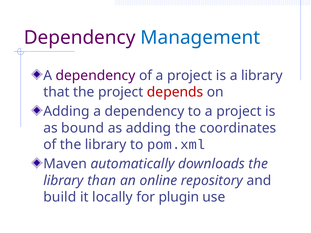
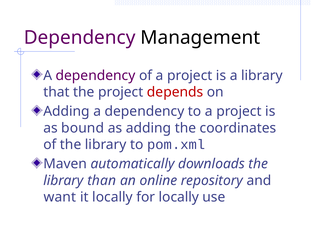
Management colour: blue -> black (200, 38)
build: build -> want (60, 197)
for plugin: plugin -> locally (179, 197)
